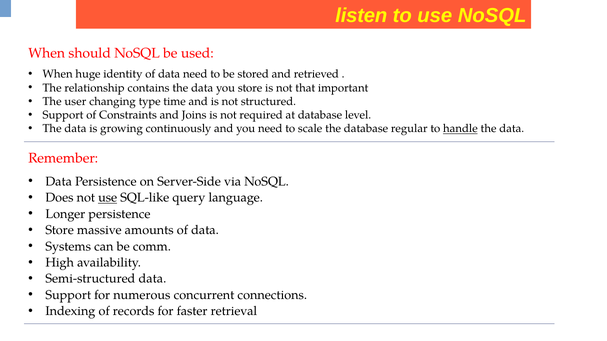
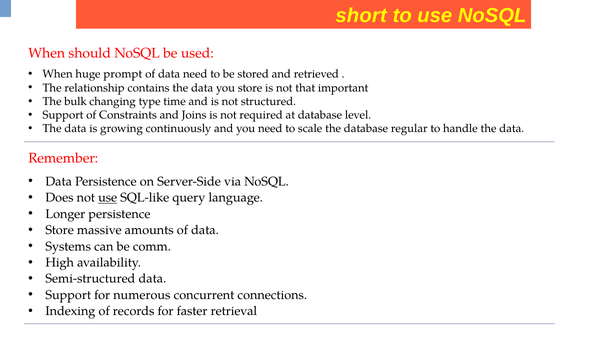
listen: listen -> short (361, 16)
identity: identity -> prompt (123, 74)
user: user -> bulk (75, 102)
handle underline: present -> none (460, 129)
